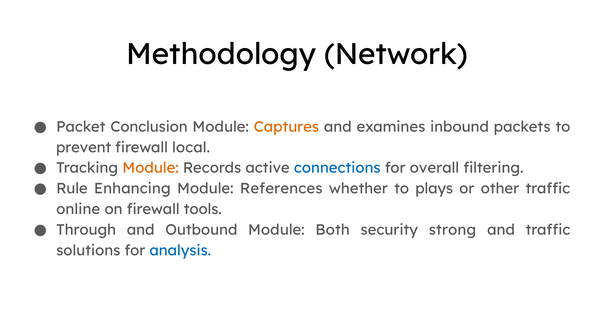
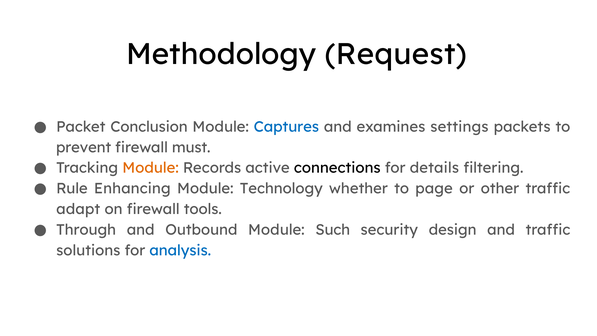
Network: Network -> Request (396, 54)
Captures colour: orange -> blue (286, 127)
inbound: inbound -> settings (459, 127)
local: local -> must (191, 147)
connections colour: blue -> black (337, 168)
overall: overall -> details (434, 168)
References: References -> Technology (281, 189)
plays: plays -> page (434, 189)
online: online -> adapt (78, 209)
Both: Both -> Such (333, 230)
strong: strong -> design (453, 230)
